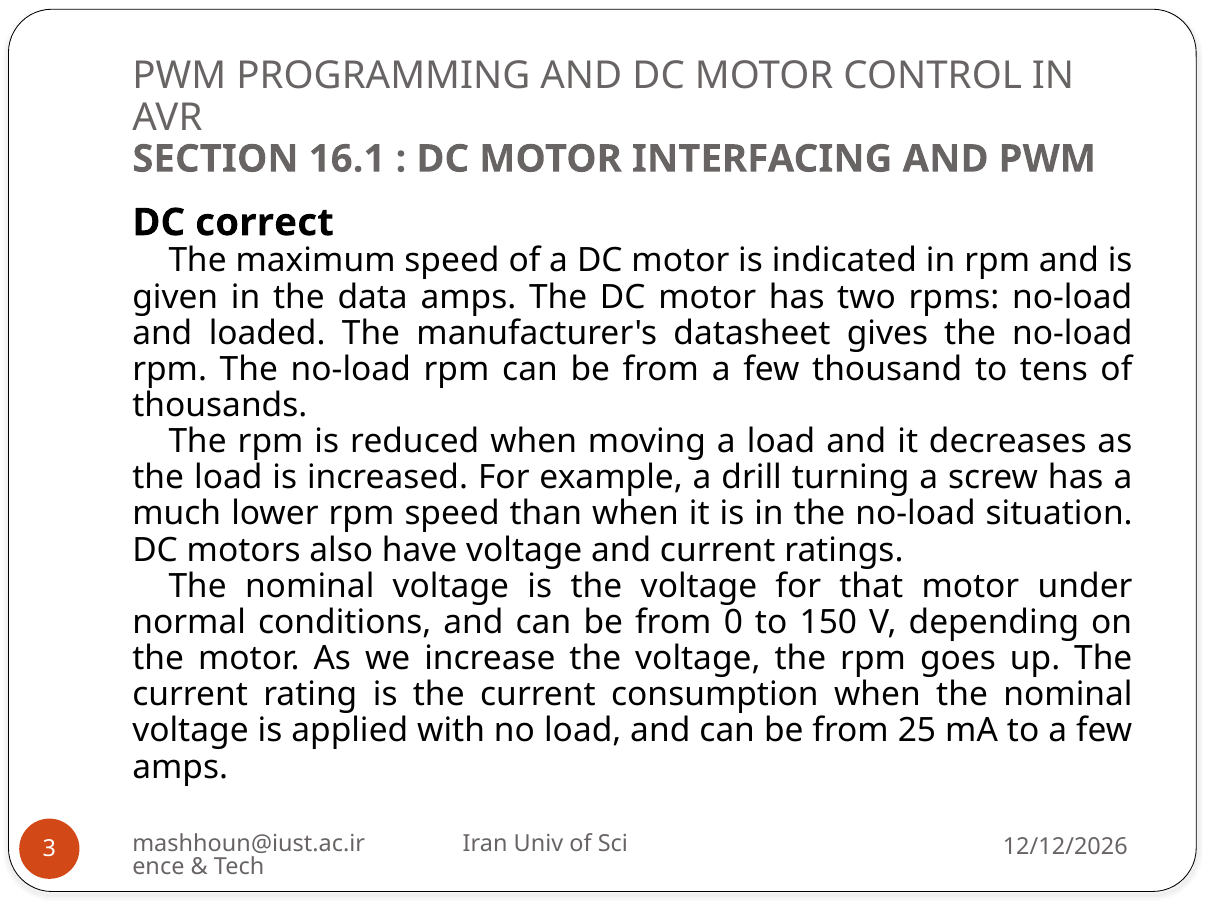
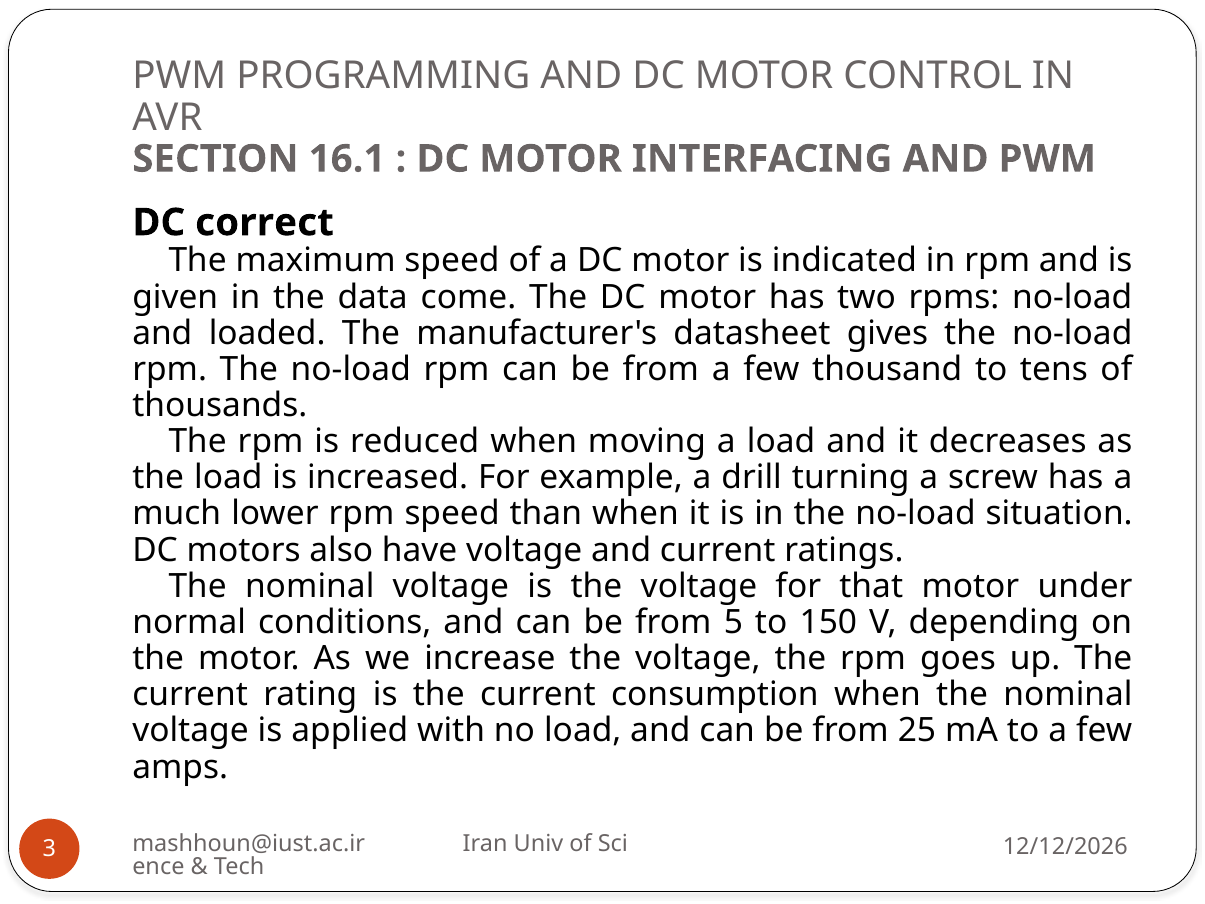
data amps: amps -> come (468, 297)
0: 0 -> 5 (733, 622)
